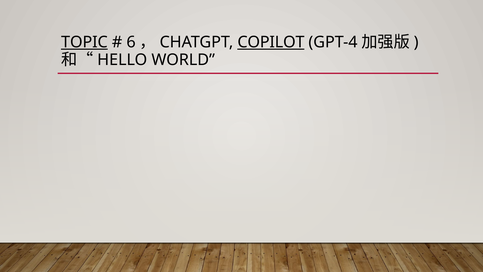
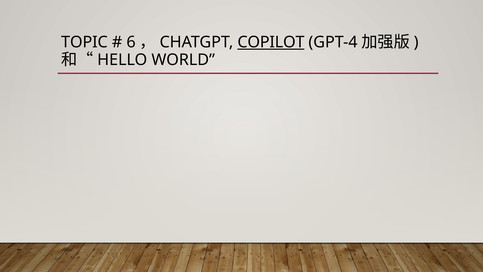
TOPIC underline: present -> none (84, 42)
